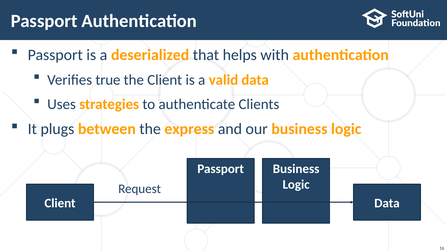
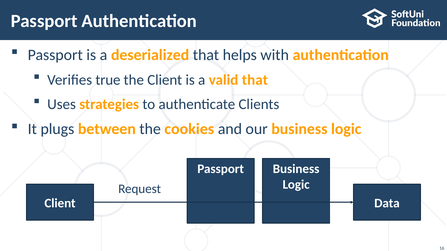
valid data: data -> that (255, 80)
express: express -> cookies (189, 129)
